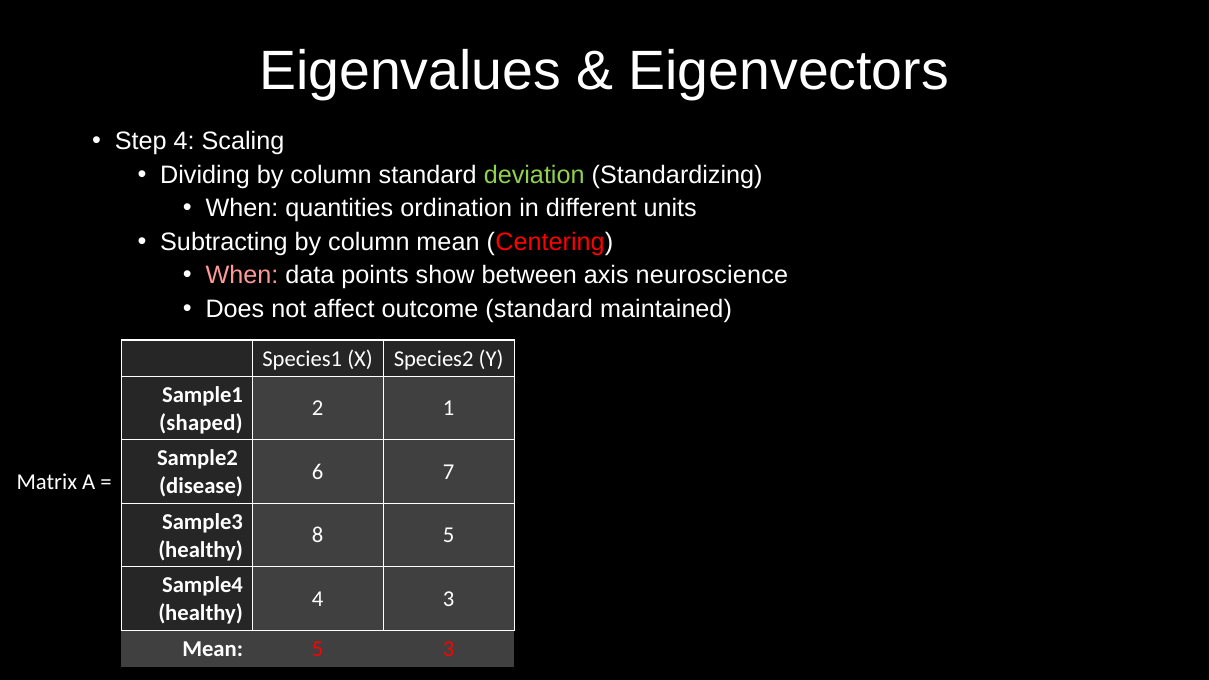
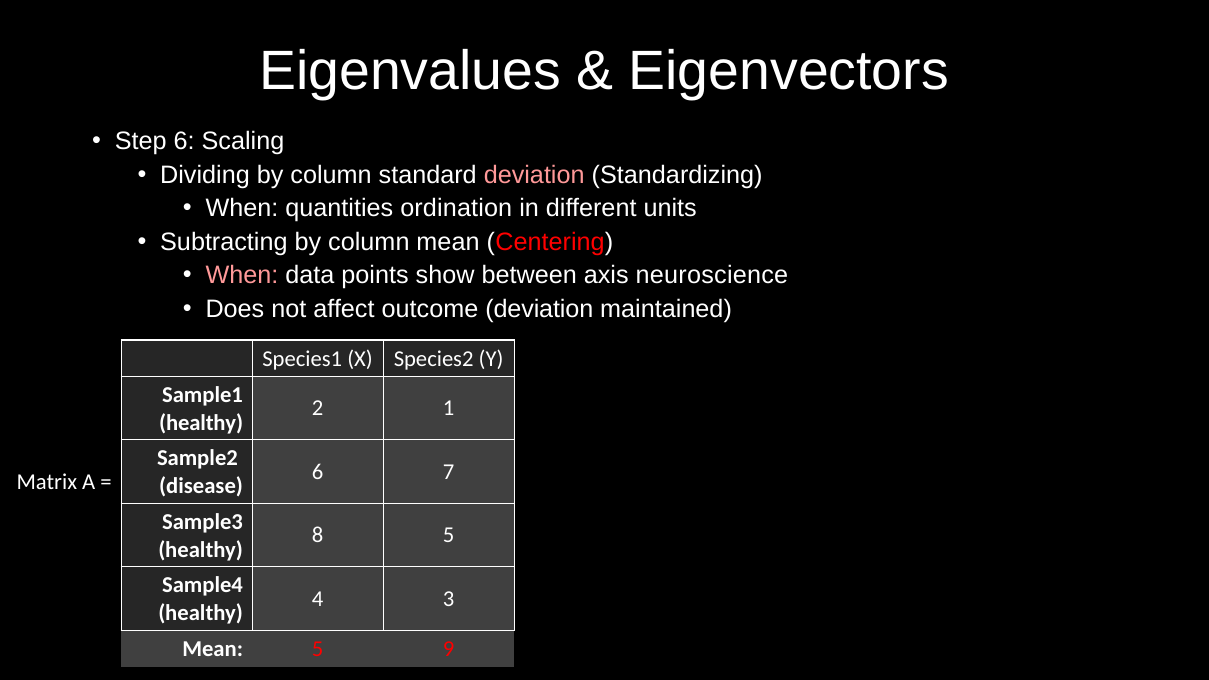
Step 4: 4 -> 6 (184, 142)
deviation colour: light green -> pink (534, 175)
outcome standard: standard -> deviation (539, 309)
shaped: shaped -> healthy (201, 423)
5 3: 3 -> 9 (449, 649)
